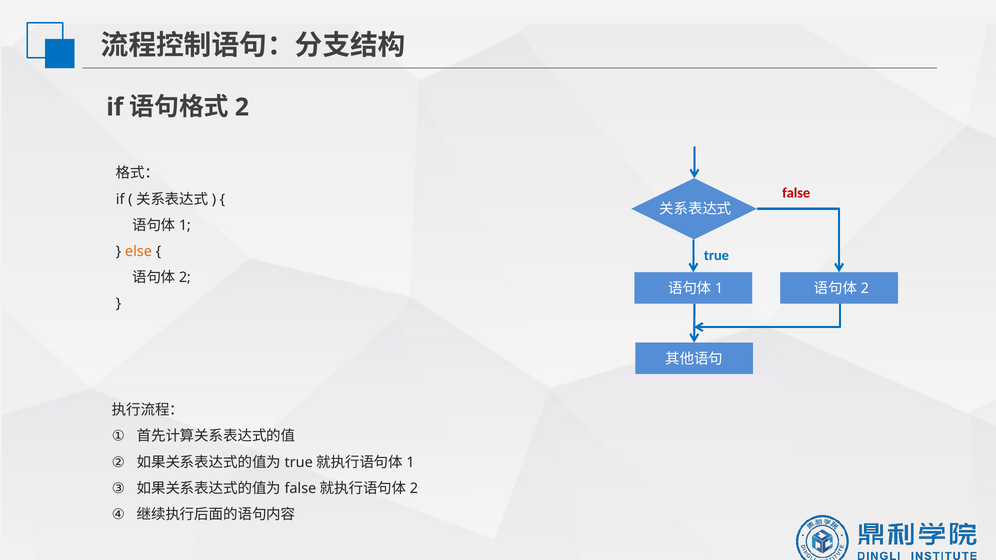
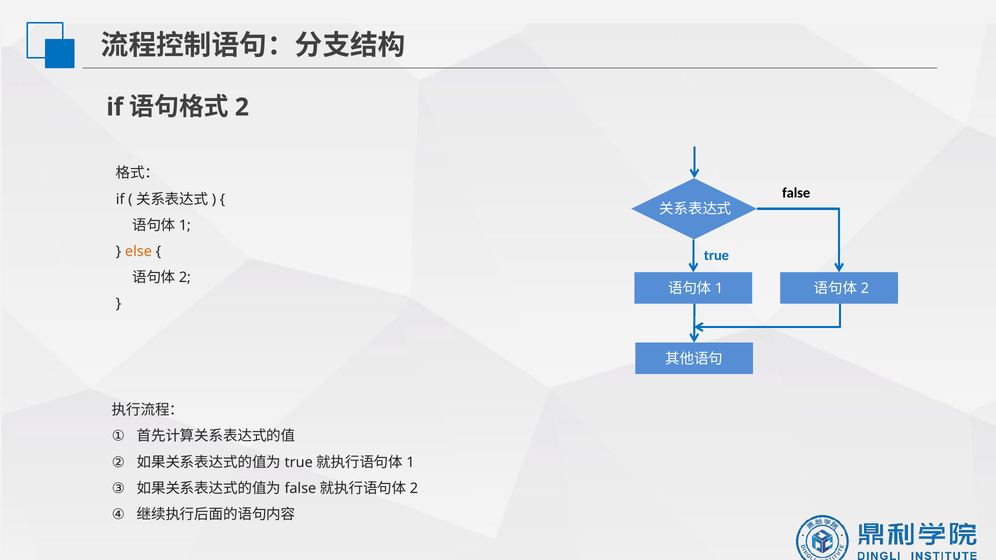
false colour: red -> black (796, 193)
